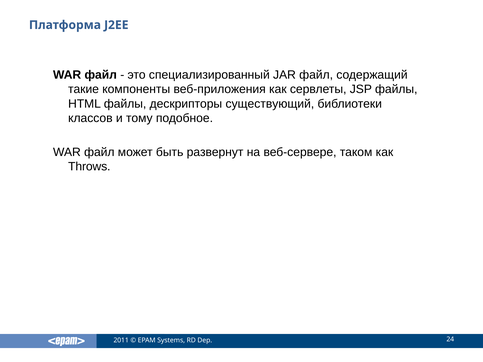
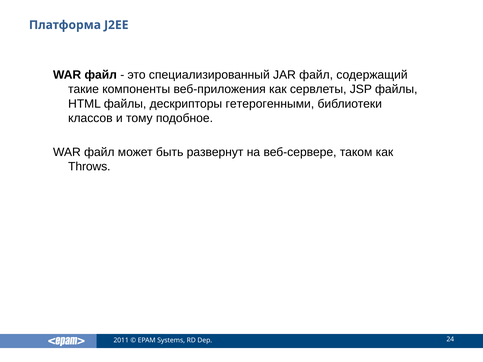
существующий: существующий -> гетерогенными (270, 104)
